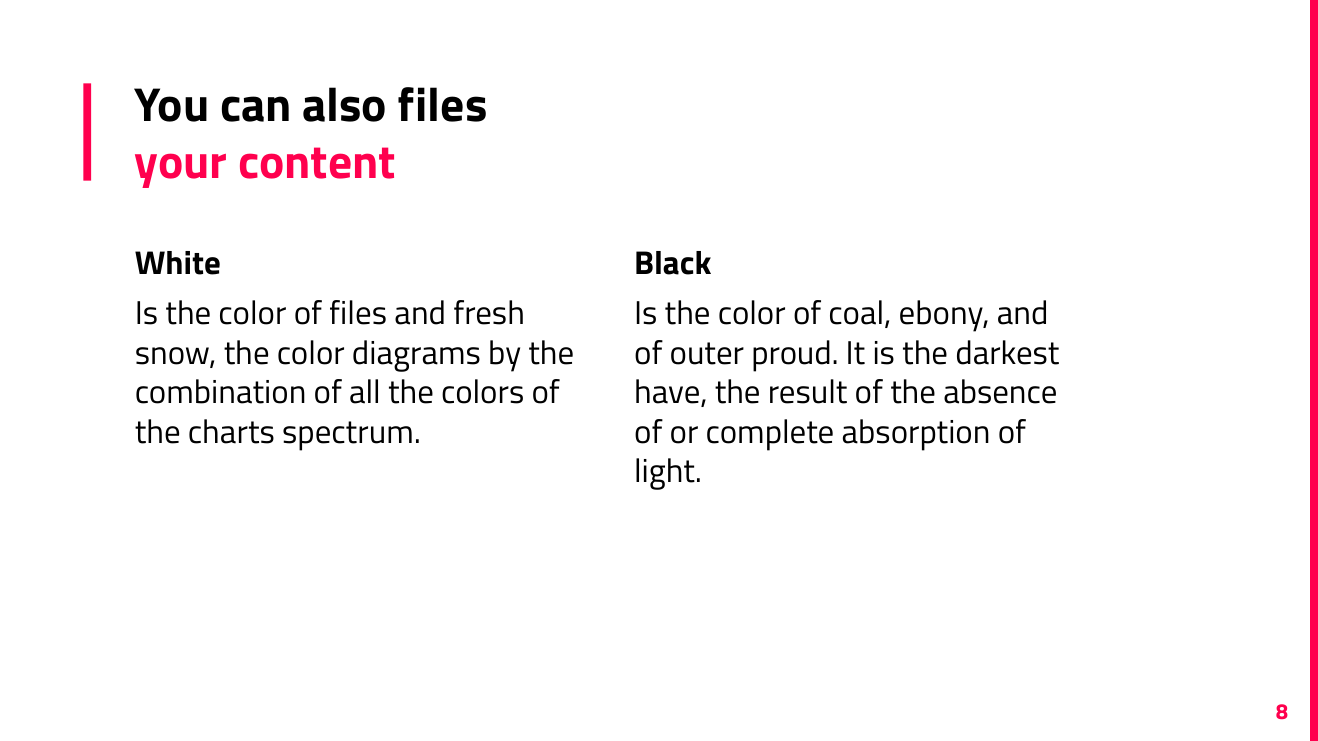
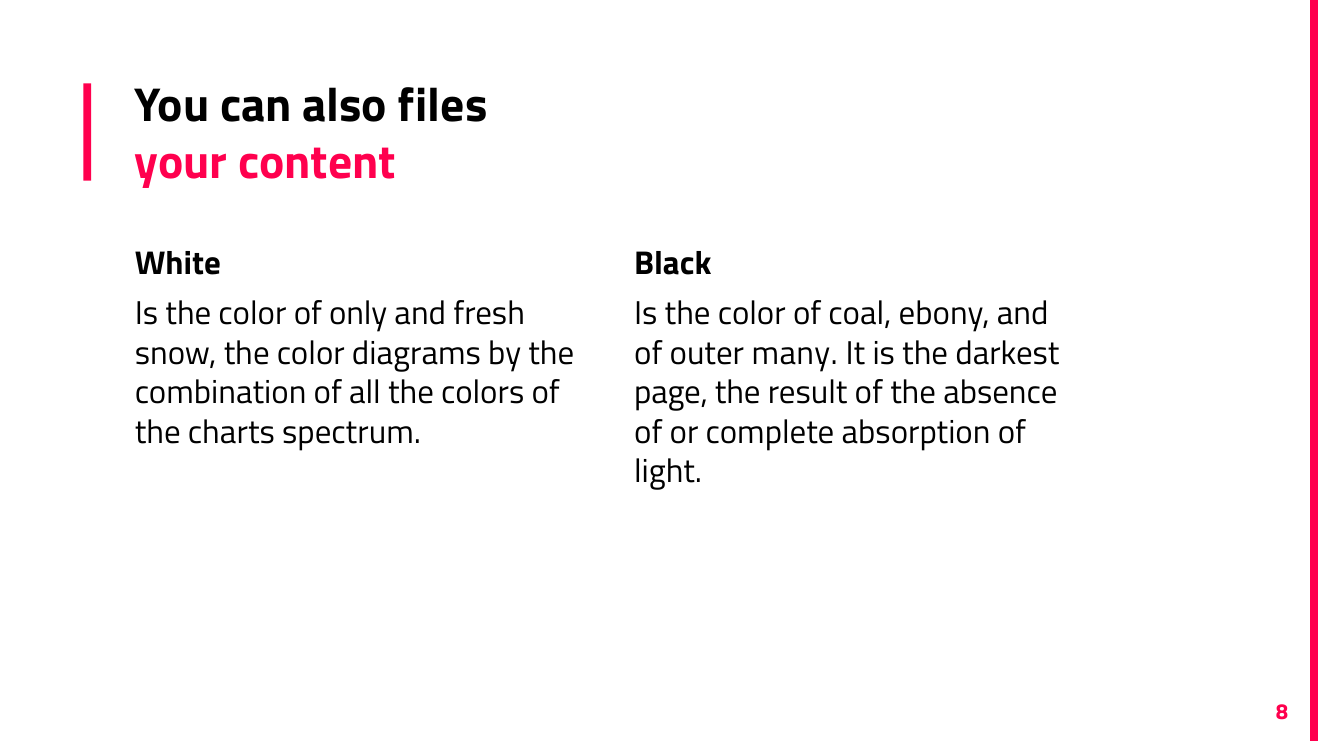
of files: files -> only (358, 314)
proud: proud -> many (795, 354)
have: have -> page (671, 393)
